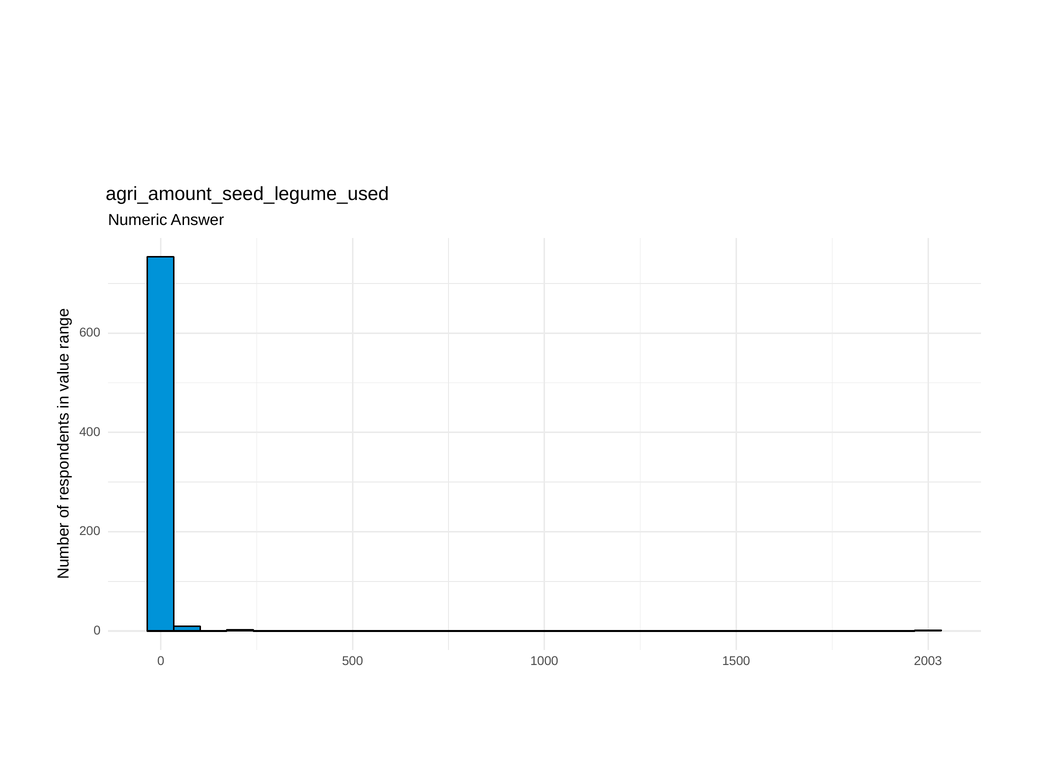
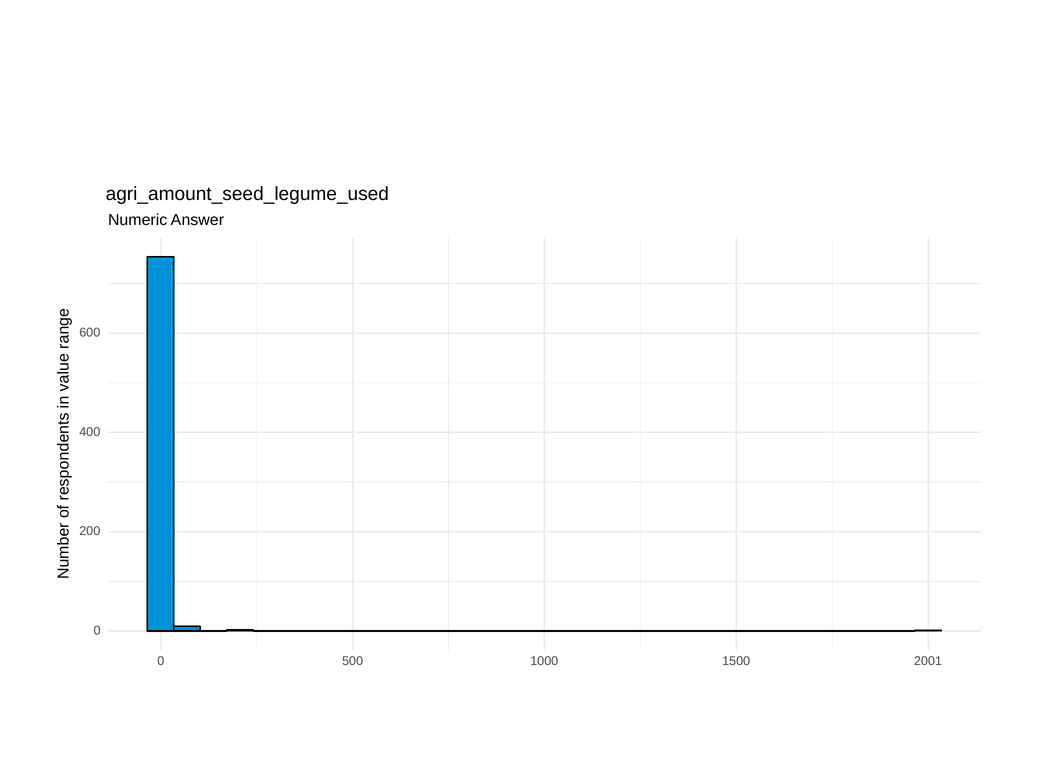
2003: 2003 -> 2001 (928, 662)
